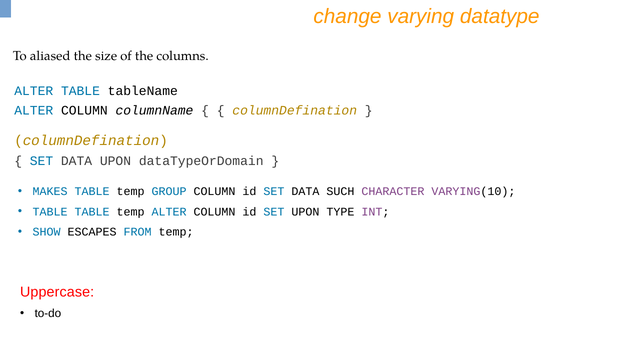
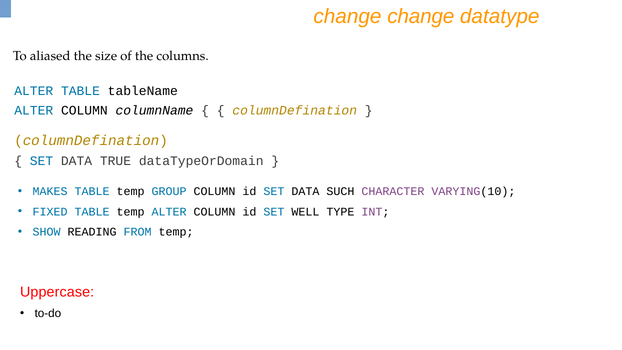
change varying: varying -> change (421, 16)
DATA UPON: UPON -> TRUE (115, 161)
TABLE: TABLE -> FIXED (50, 212)
SET UPON: UPON -> WELL (305, 212)
ESCAPES: ESCAPES -> READING (92, 232)
